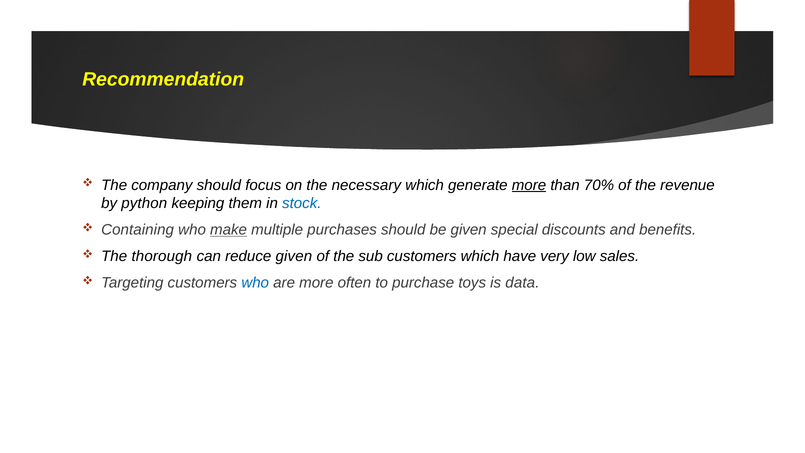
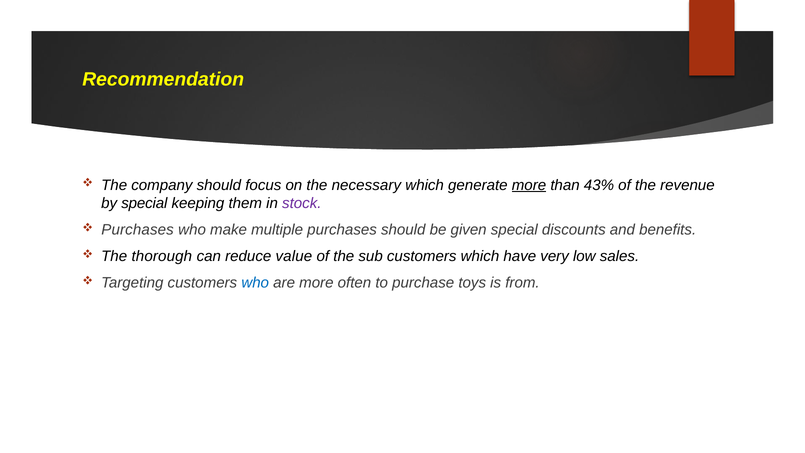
70%: 70% -> 43% (599, 185)
by python: python -> special (144, 203)
stock colour: blue -> purple (302, 203)
Containing: Containing -> Purchases (138, 230)
make underline: present -> none (229, 230)
reduce given: given -> value (294, 256)
data: data -> from (522, 283)
